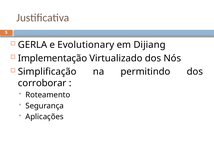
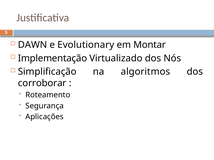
GERLA: GERLA -> DAWN (33, 45)
Dijiang: Dijiang -> Montar (150, 45)
permitindo: permitindo -> algoritmos (145, 72)
